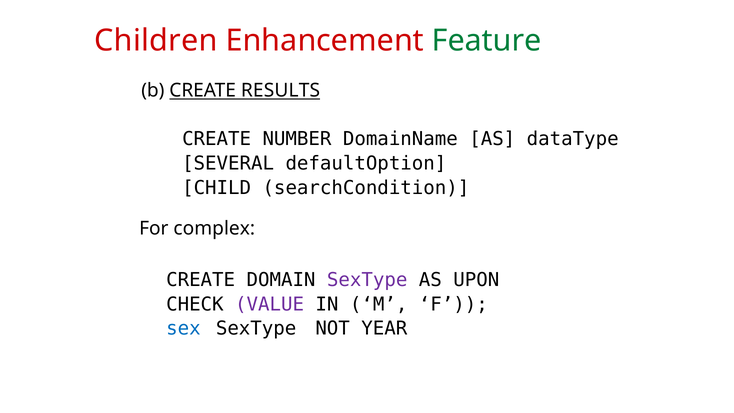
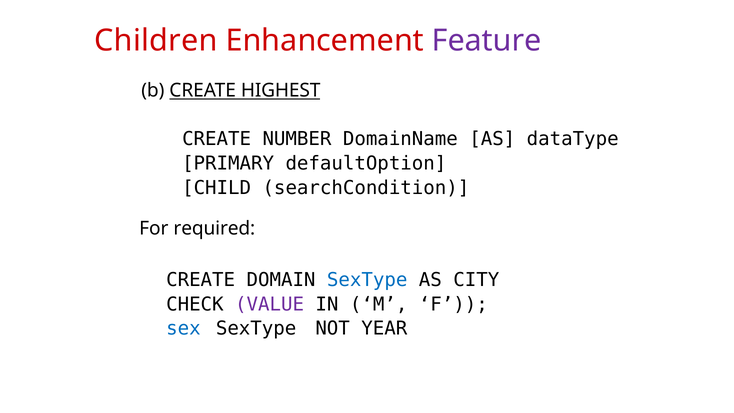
Feature colour: green -> purple (487, 41)
RESULTS: RESULTS -> HIGHEST (281, 90)
SEVERAL: SEVERAL -> PRIMARY (228, 164)
complex: complex -> required (214, 228)
SexType colour: purple -> blue (367, 280)
UPON: UPON -> CITY (476, 280)
